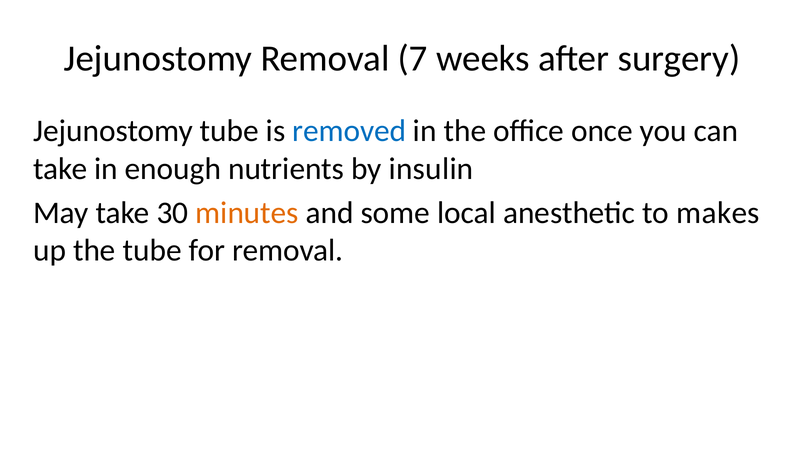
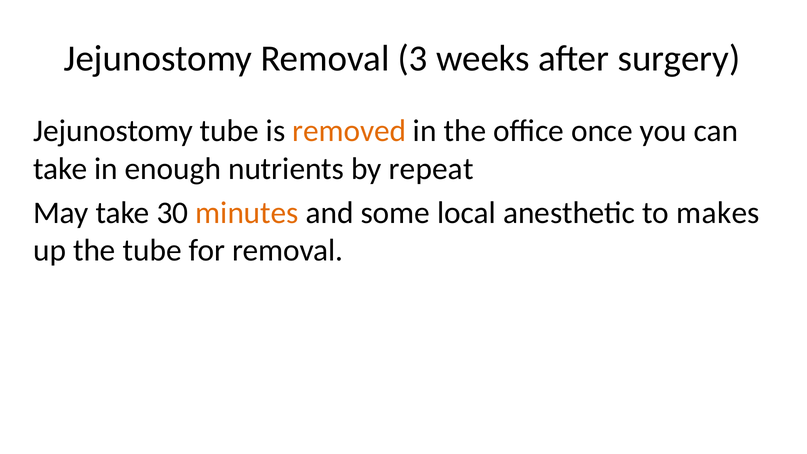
7: 7 -> 3 (413, 59)
removed colour: blue -> orange (349, 131)
insulin: insulin -> repeat (431, 169)
